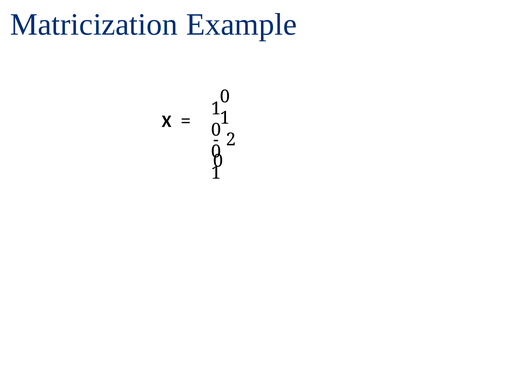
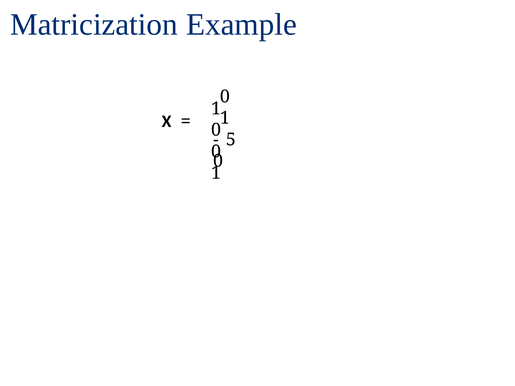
2: 2 -> 5 (231, 140)
